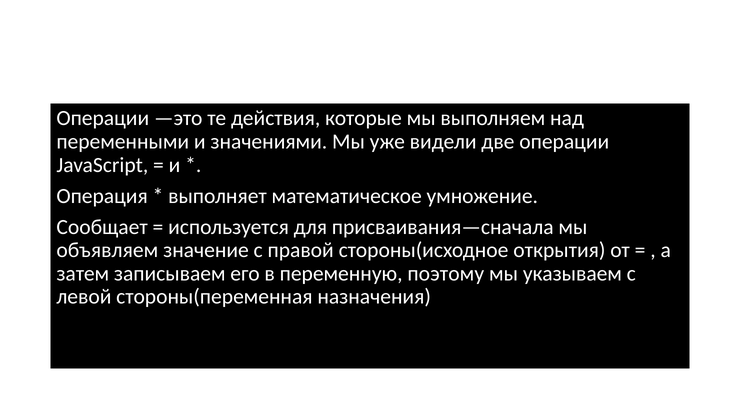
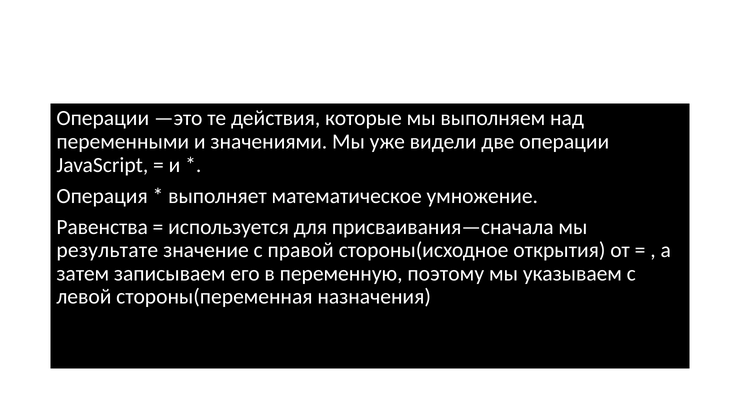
Сообщает: Сообщает -> Равенства (102, 227)
объявляем: объявляем -> результате (107, 250)
